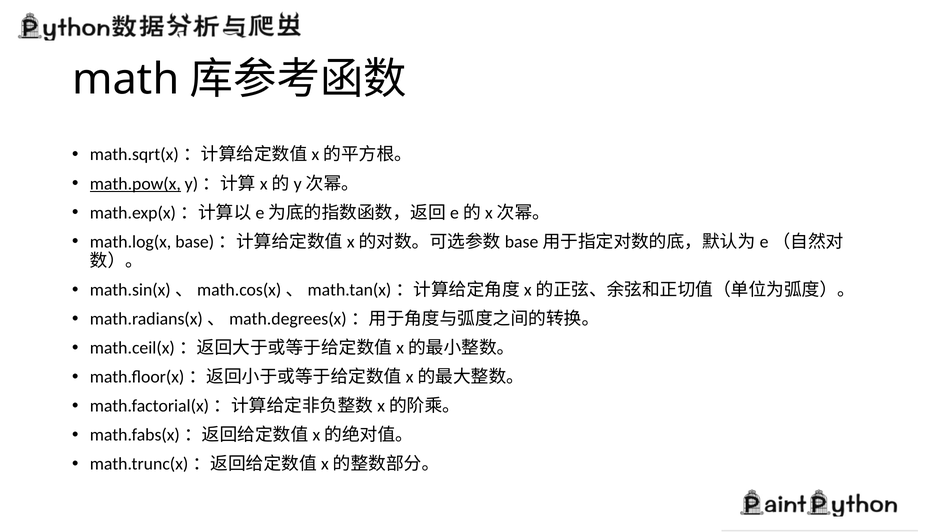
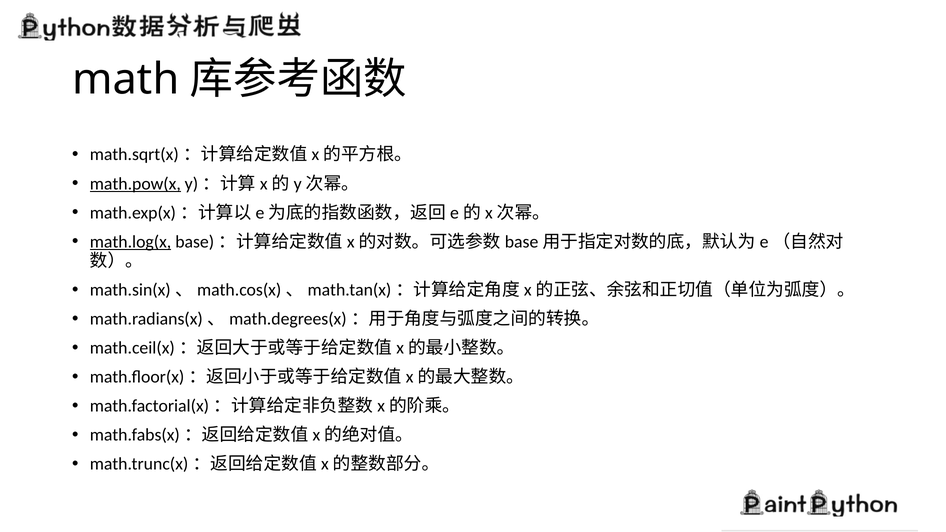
math.log(x underline: none -> present (131, 242)
